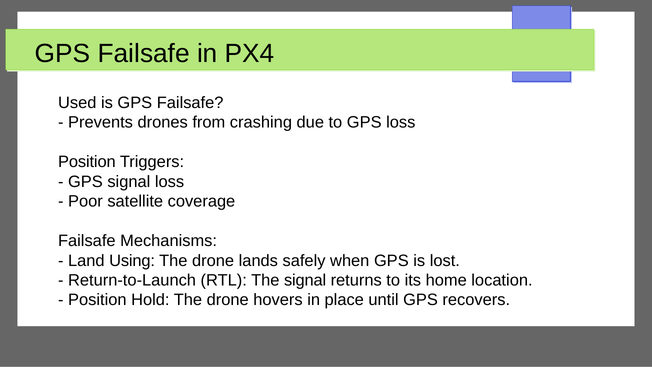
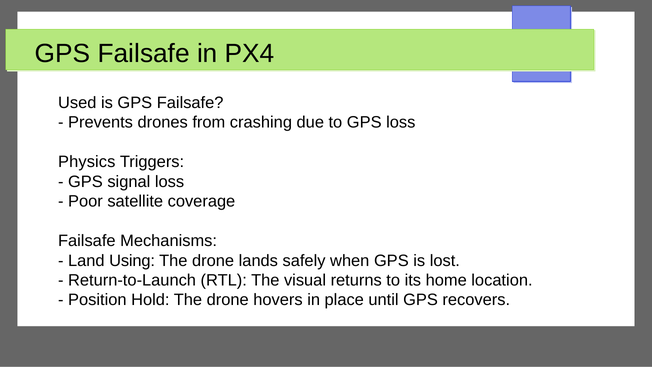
Position: Position -> Physics (87, 162)
The signal: signal -> visual (305, 280)
